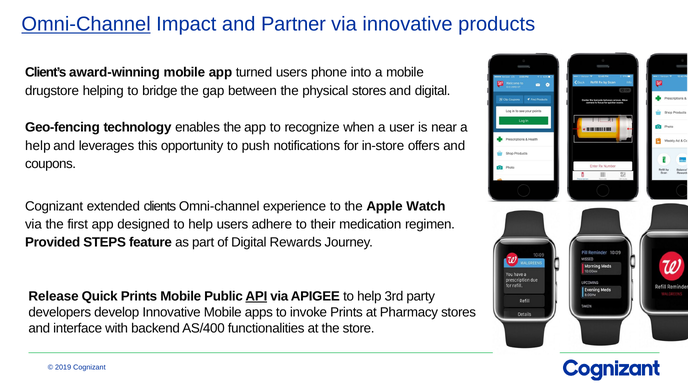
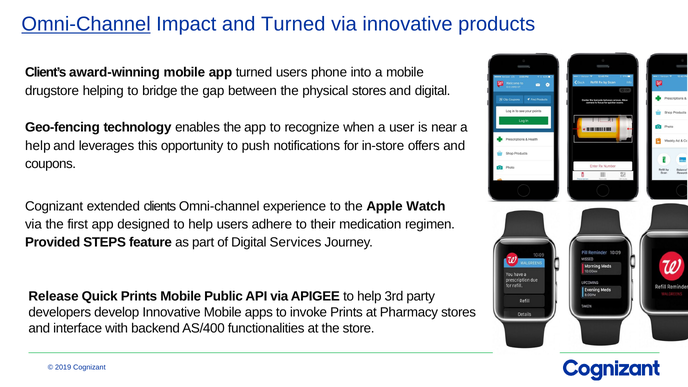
and Partner: Partner -> Turned (293, 24)
Rewards: Rewards -> Services (296, 242)
API underline: present -> none (256, 296)
